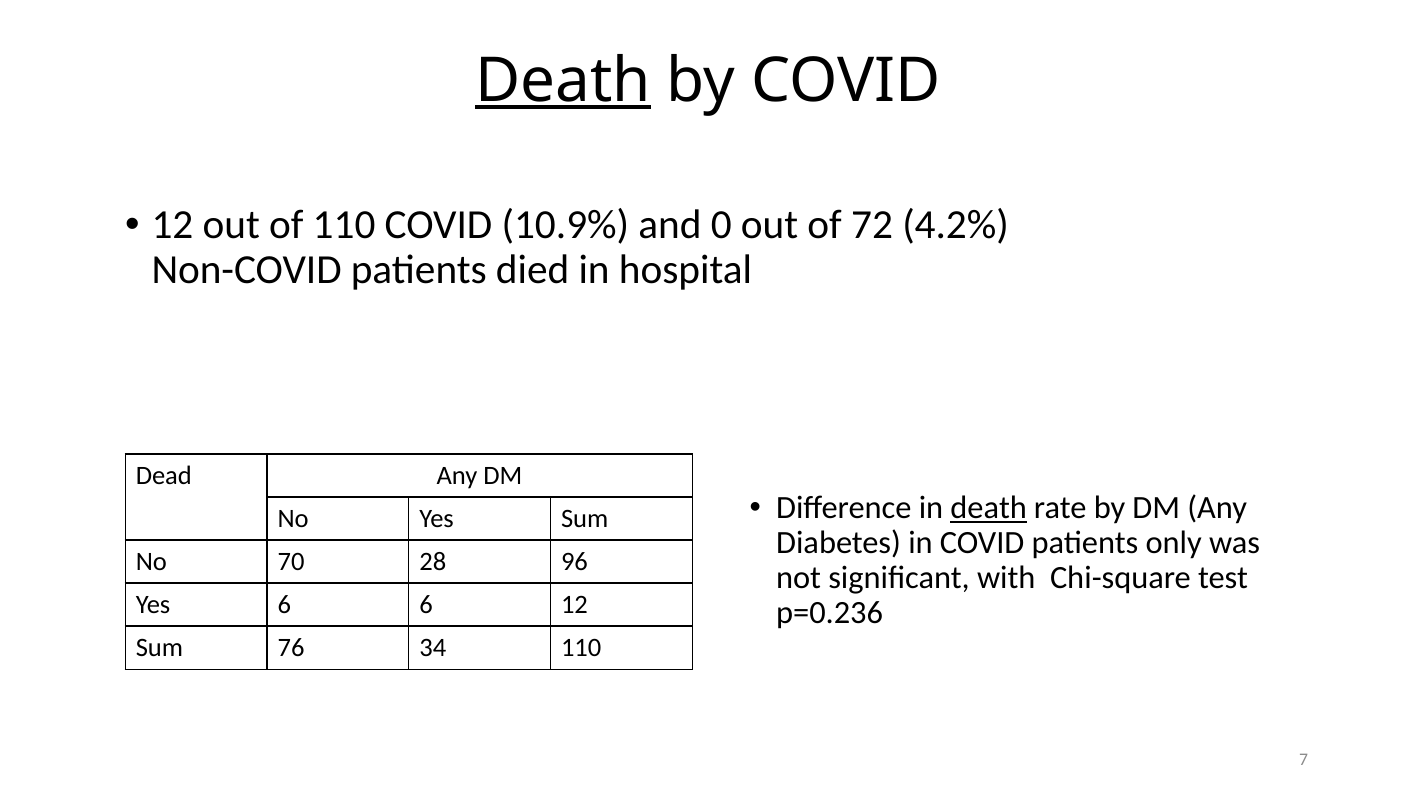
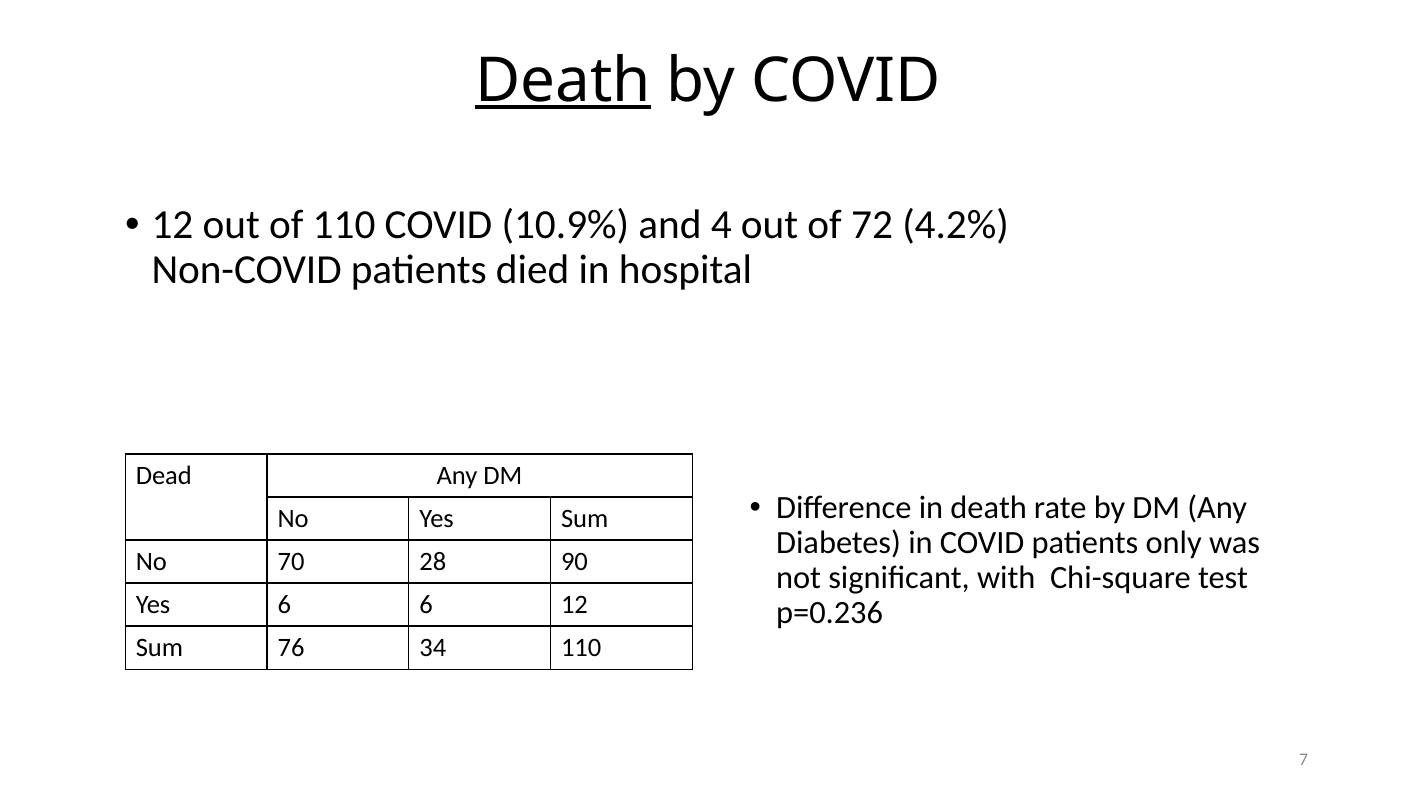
0: 0 -> 4 (721, 225)
death underline: present -> none (989, 508)
96: 96 -> 90 (574, 562)
